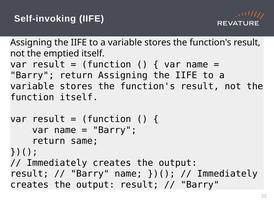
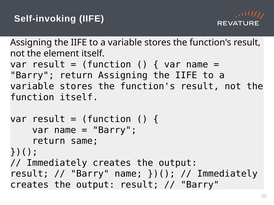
emptied: emptied -> element (61, 54)
